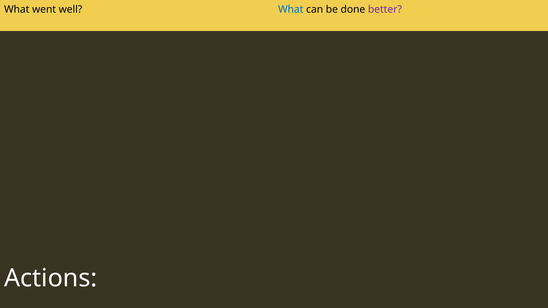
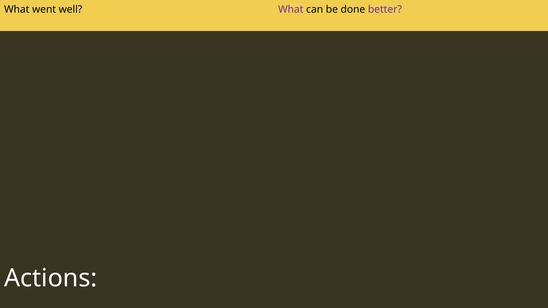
What colour: blue -> purple (291, 10)
